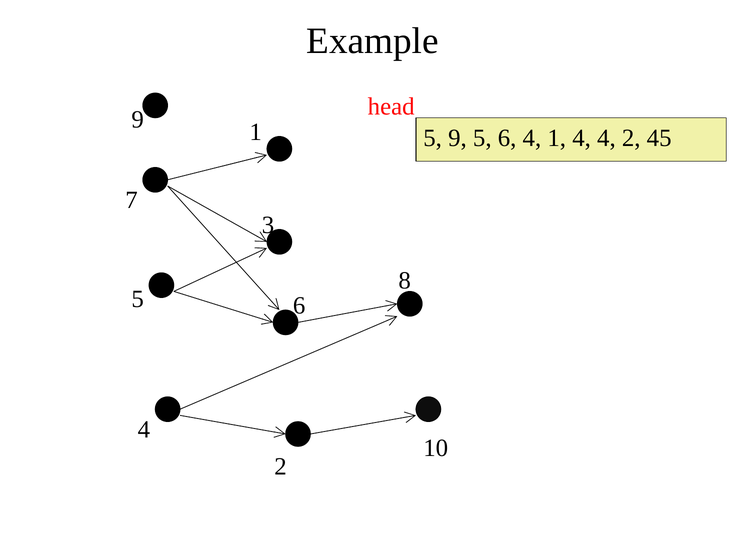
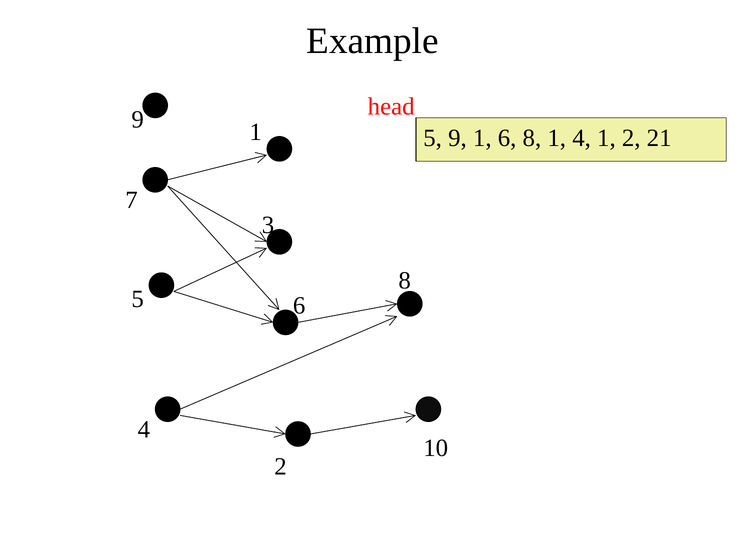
5 9 5: 5 -> 1 (482, 138)
4: 4 -> 8 (532, 138)
4 4: 4 -> 1 (606, 138)
45: 45 -> 21 (659, 138)
